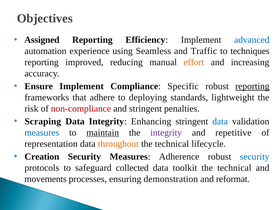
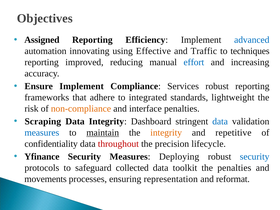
experience: experience -> innovating (89, 51)
Seamless: Seamless -> Effective (153, 51)
effort colour: orange -> blue (194, 62)
Specific: Specific -> Services (183, 86)
reporting underline: present -> none (252, 86)
deploying: deploying -> integrated (148, 97)
non-compliance colour: red -> orange (81, 109)
and stringent: stringent -> interface (145, 109)
Enhancing: Enhancing -> Dashboard (151, 121)
integrity colour: purple -> orange (166, 133)
representation: representation -> confidentiality (51, 144)
throughout colour: orange -> red (118, 144)
technical: technical -> precision (172, 144)
Creation: Creation -> Yfinance (42, 157)
Adherence: Adherence -> Deploying (179, 157)
technical: technical -> penalties (234, 168)
demonstration: demonstration -> representation (171, 179)
